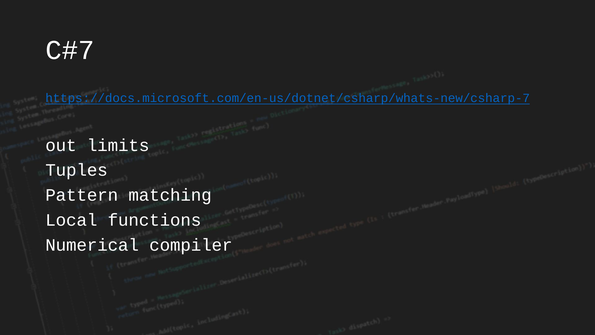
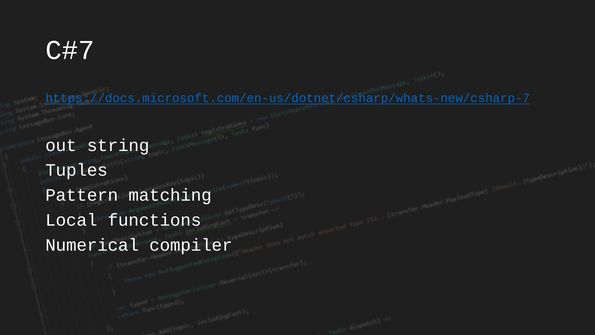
limits: limits -> string (118, 145)
